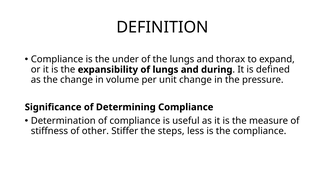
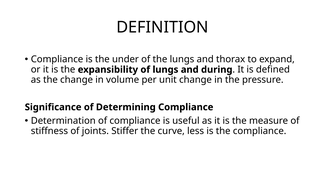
other: other -> joints (95, 131)
steps: steps -> curve (171, 131)
